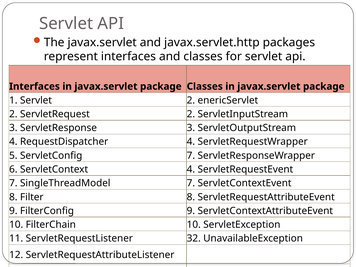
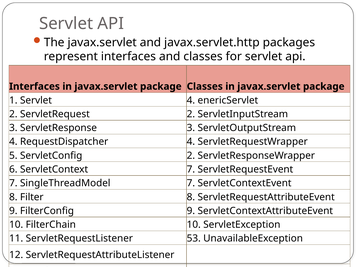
Servlet 2: 2 -> 4 (191, 100)
ServletConfig 7: 7 -> 2 (191, 156)
ServletContext 4: 4 -> 7 (191, 169)
32: 32 -> 53 (194, 238)
